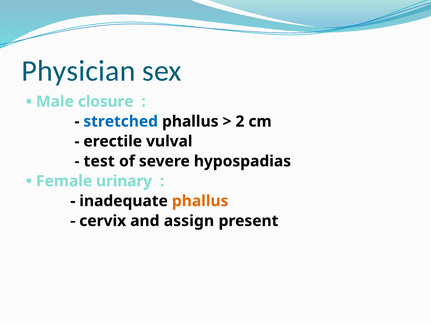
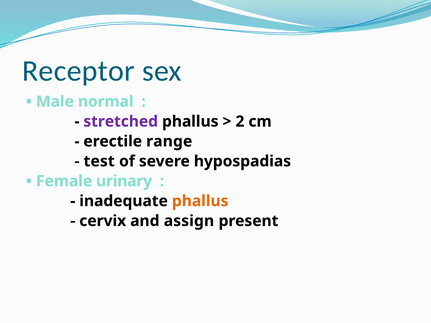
Physician: Physician -> Receptor (78, 71)
closure: closure -> normal (106, 102)
stretched colour: blue -> purple (121, 122)
vulval: vulval -> range (169, 141)
